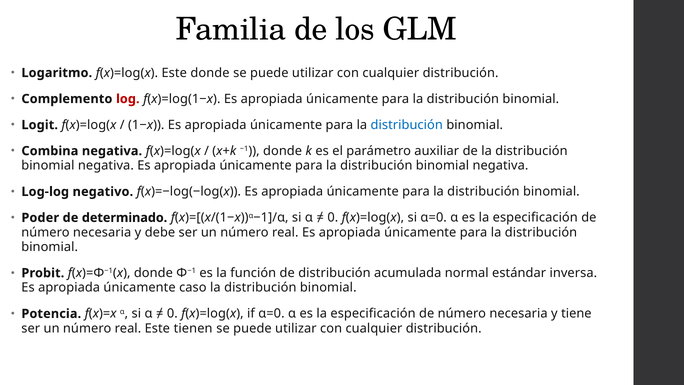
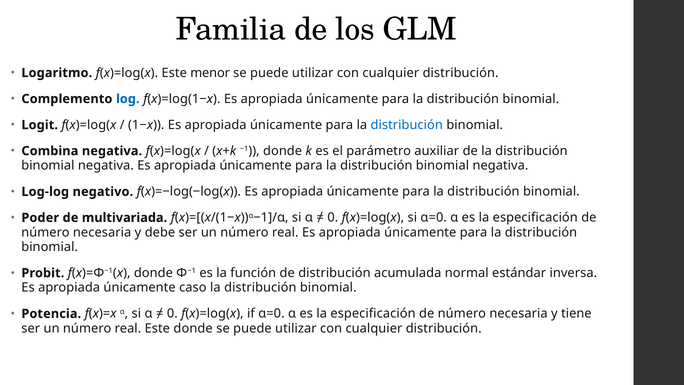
Este donde: donde -> menor (210, 73)
log colour: red -> blue (128, 99)
determinado: determinado -> multivariada (124, 218)
Este tienen: tienen -> donde (193, 328)
